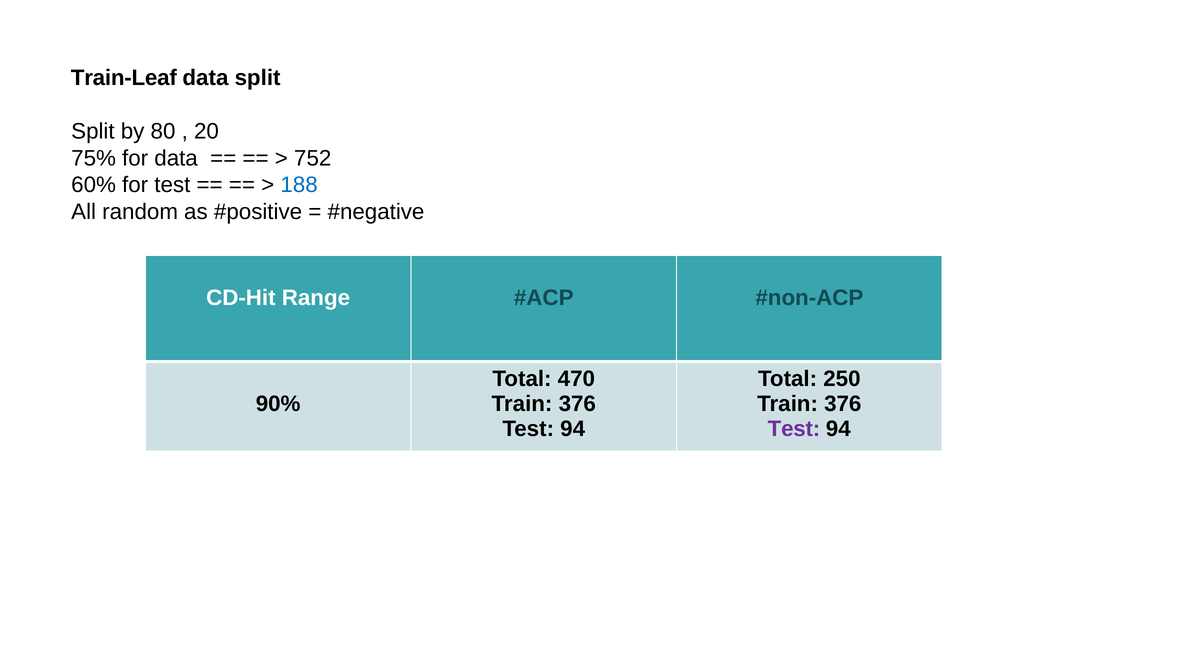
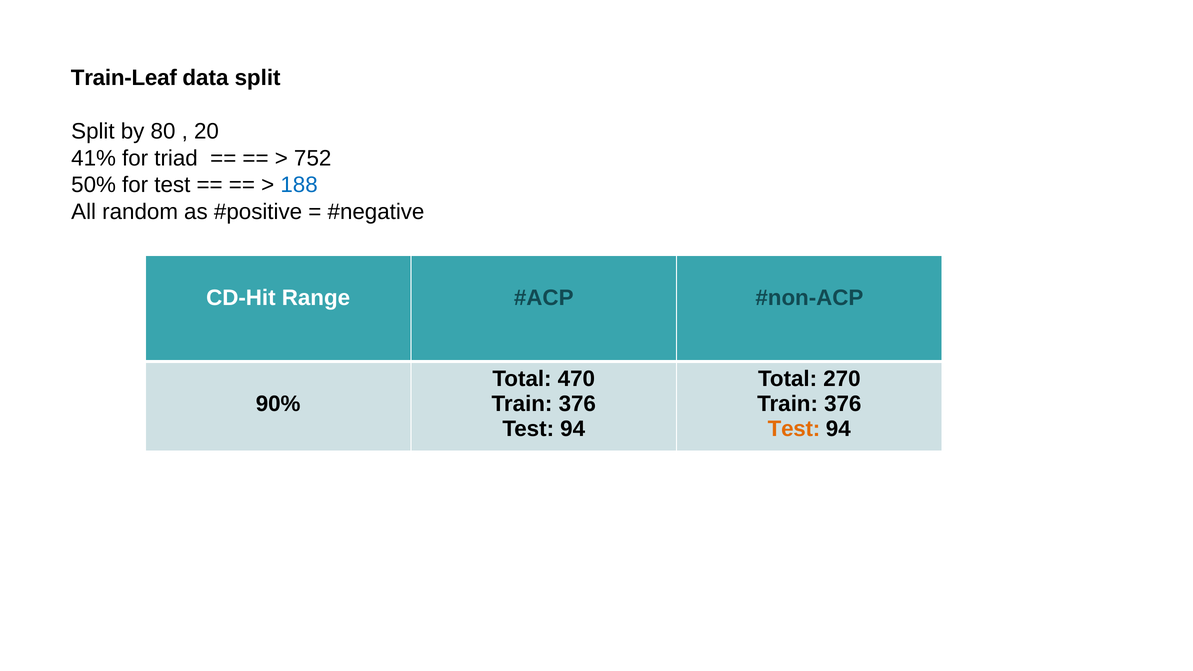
75%: 75% -> 41% (94, 158)
for data: data -> triad (176, 158)
60%: 60% -> 50% (94, 185)
250: 250 -> 270 (842, 379)
Test colour: purple -> orange (794, 429)
